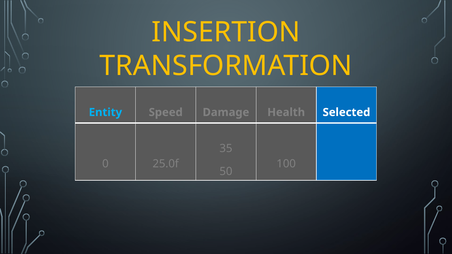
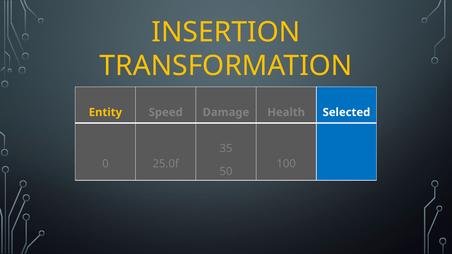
Entity colour: light blue -> yellow (105, 112)
